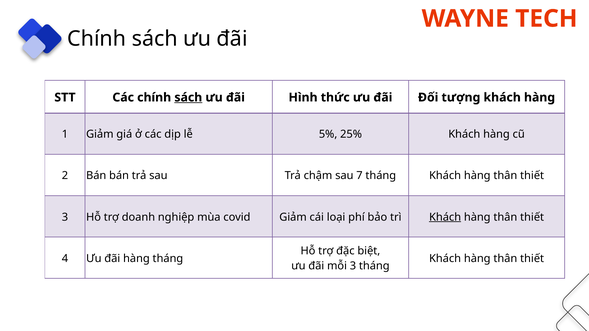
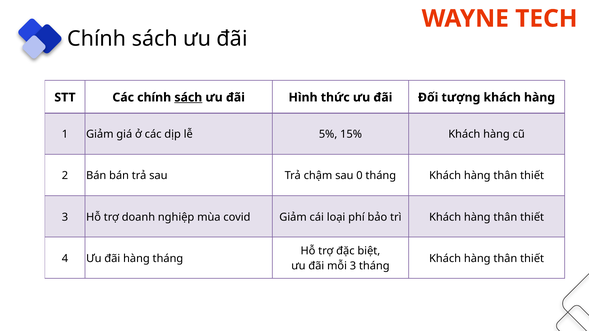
25%: 25% -> 15% (351, 134)
7: 7 -> 0 (359, 176)
Khách underline: present -> none (445, 217)
